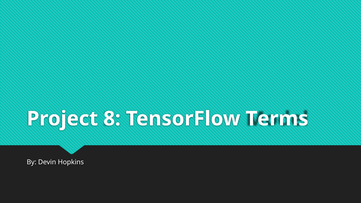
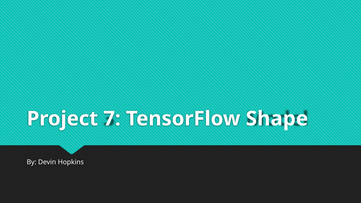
8: 8 -> 7 (112, 119)
Terms: Terms -> Shape (277, 119)
